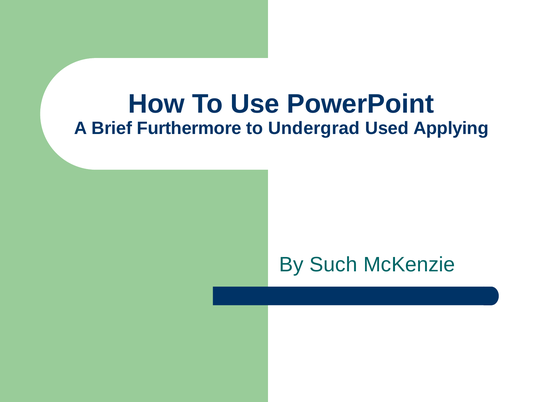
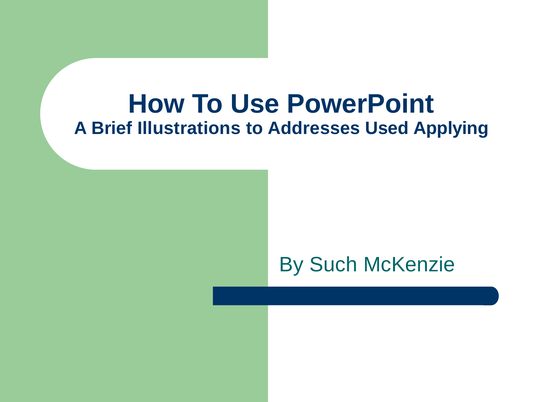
Furthermore: Furthermore -> Illustrations (189, 128)
Undergrad: Undergrad -> Addresses (314, 128)
